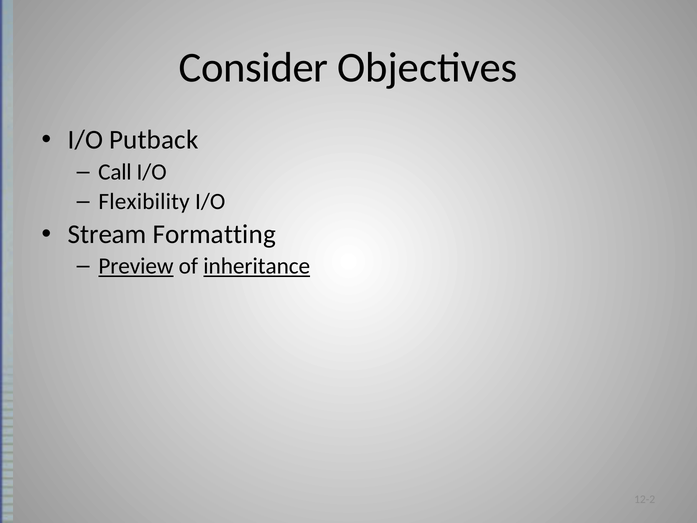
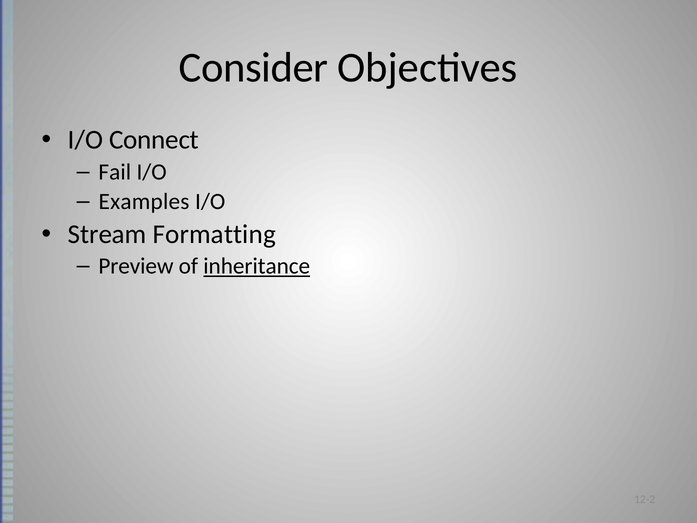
Putback: Putback -> Connect (154, 140)
Call: Call -> Fail (115, 172)
Flexibility: Flexibility -> Examples (144, 202)
Preview underline: present -> none (136, 266)
